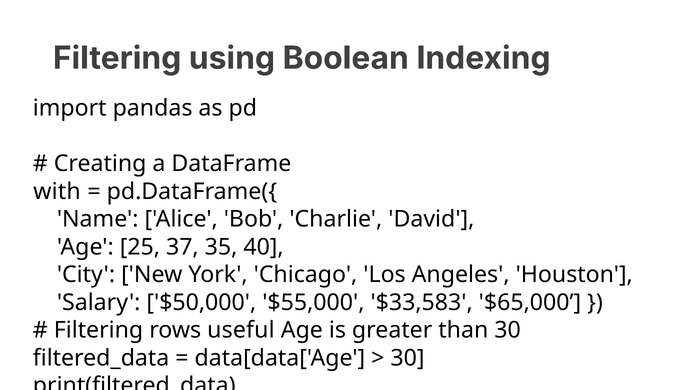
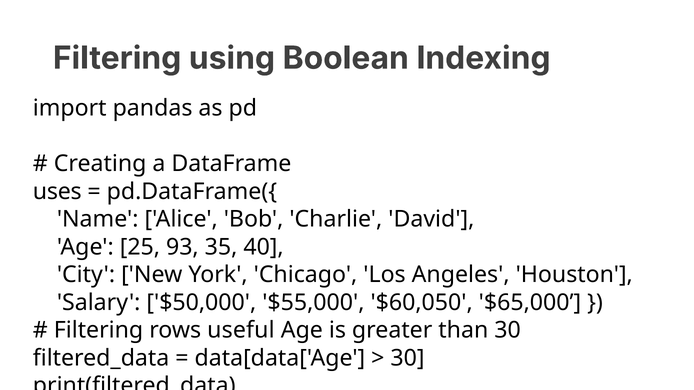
with: with -> uses (57, 192)
37: 37 -> 93 (182, 247)
$33,583: $33,583 -> $60,050 (422, 303)
